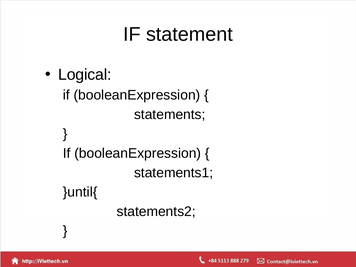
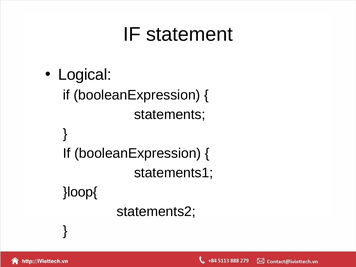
}until{: }until{ -> }loop{ (80, 192)
